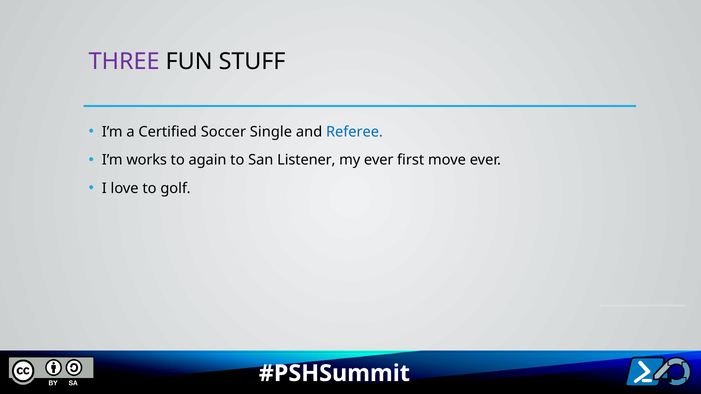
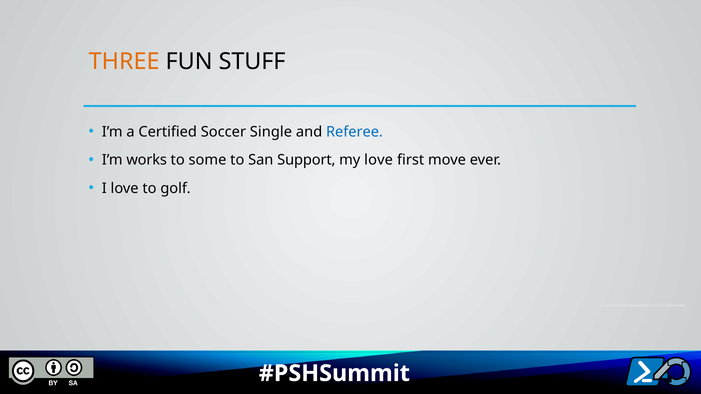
THREE colour: purple -> orange (124, 61)
again: again -> some (207, 160)
Listener: Listener -> Support (306, 160)
my ever: ever -> love (379, 160)
